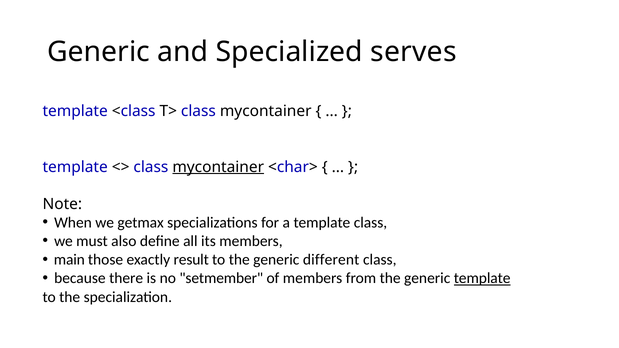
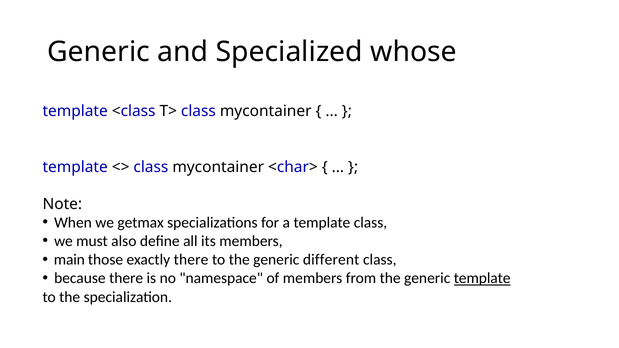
serves: serves -> whose (414, 52)
mycontainer underline: present -> none (218, 167)
exactly result: result -> there (191, 260)
setmember: setmember -> namespace (221, 279)
